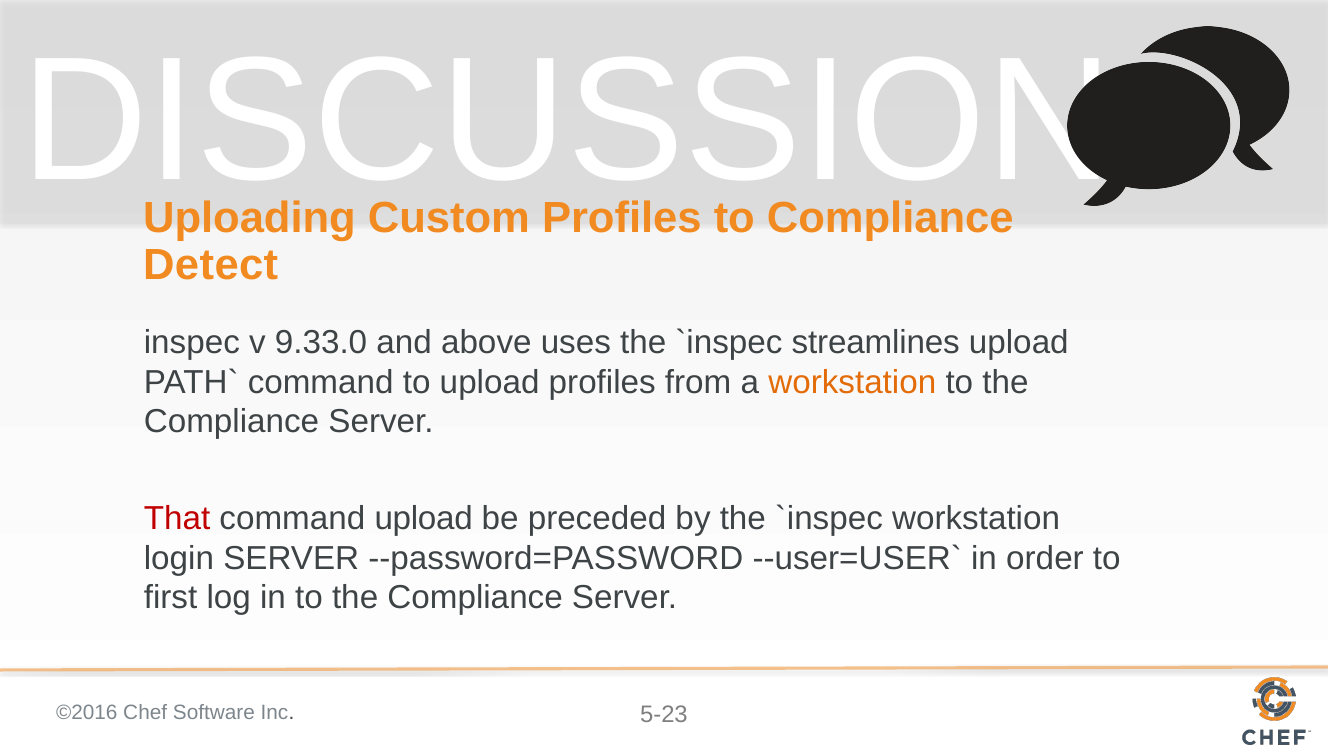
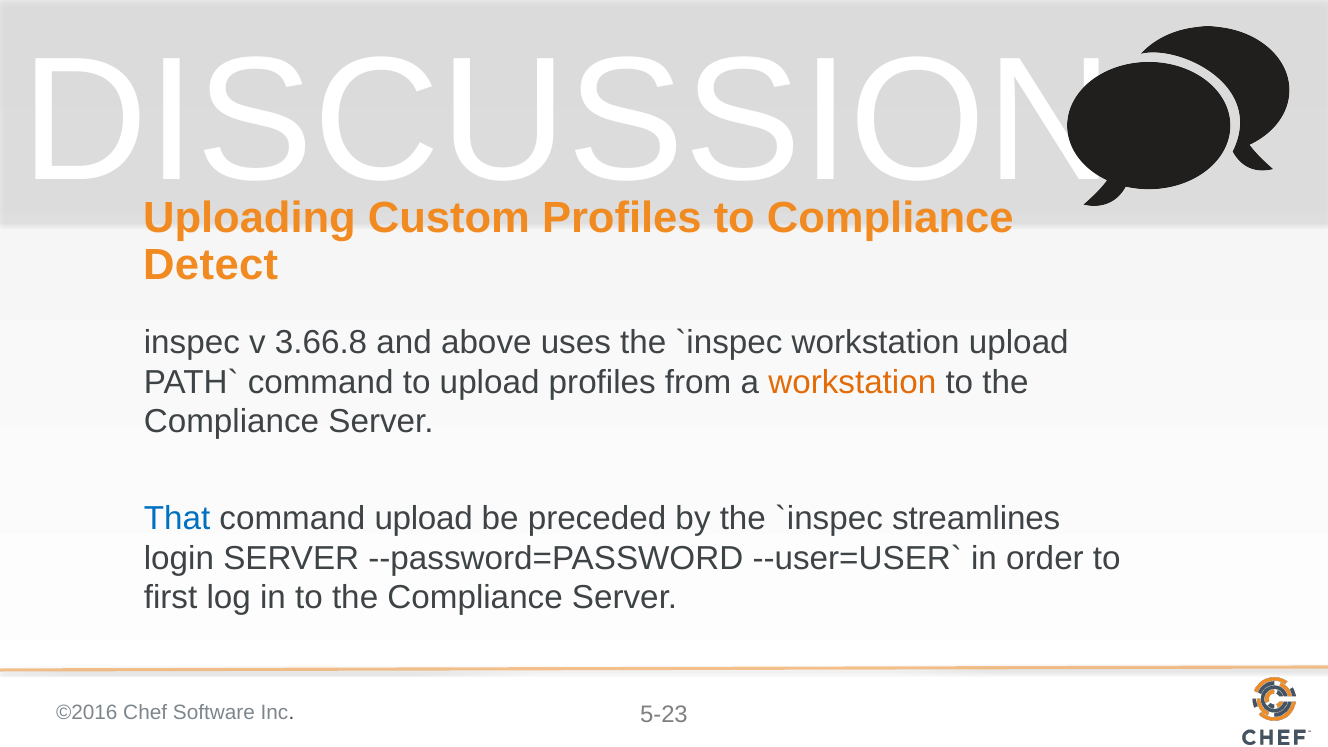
9.33.0: 9.33.0 -> 3.66.8 (321, 342)
streamlines: streamlines -> workstation (876, 342)
That colour: red -> blue (177, 518)
workstation: workstation -> streamlines (976, 518)
